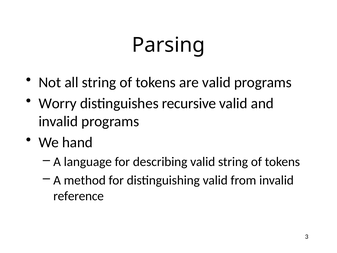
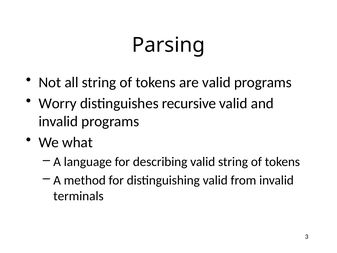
hand: hand -> what (77, 142)
reference: reference -> terminals (78, 196)
